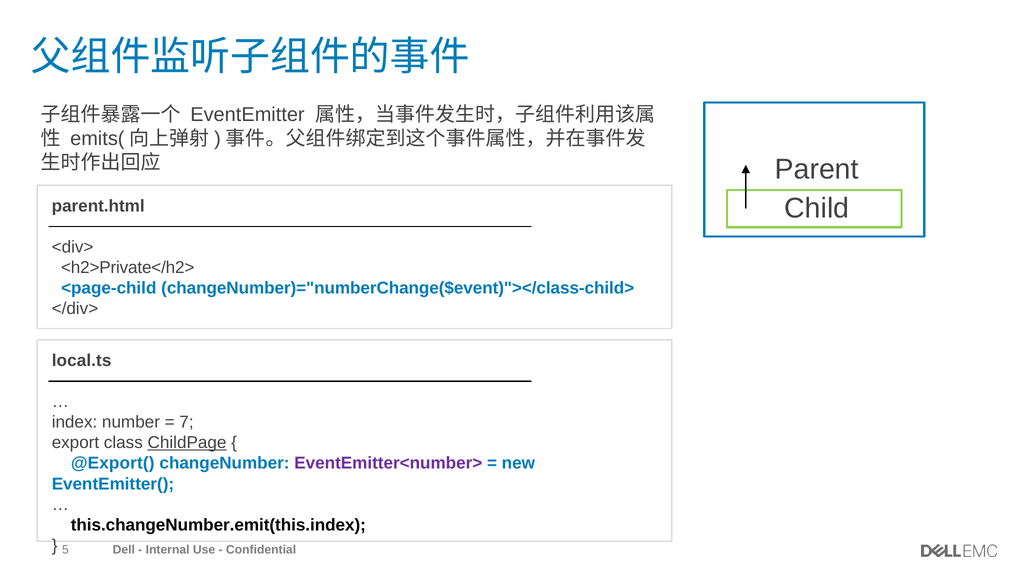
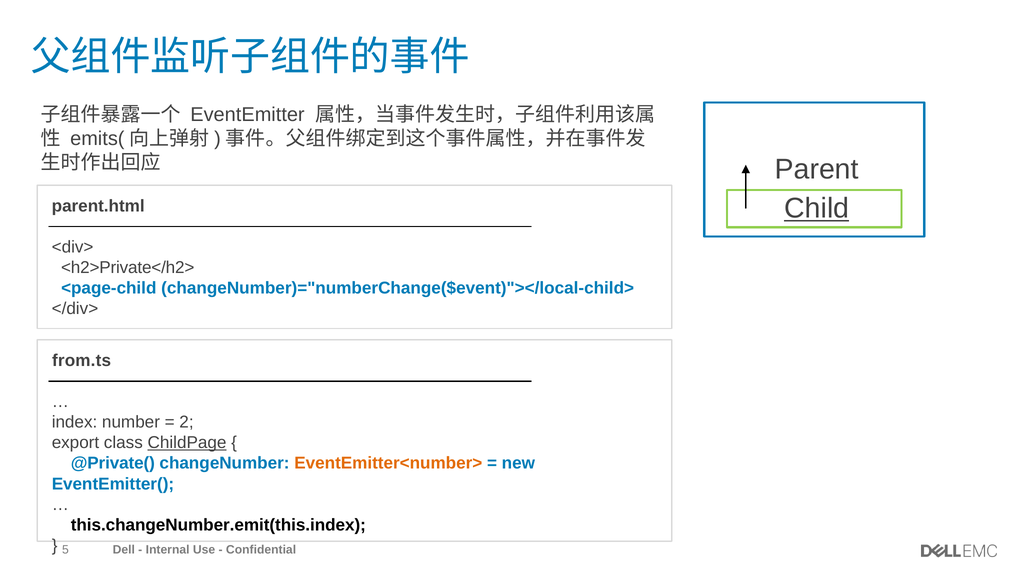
Child underline: none -> present (817, 208)
changeNumber)="numberChange($event)"></class-child>: changeNumber)="numberChange($event)"></class-child> -> changeNumber)="numberChange($event)"></local-child> (398, 288)
local.ts: local.ts -> from.ts (82, 360)
7: 7 -> 2 (187, 422)
@Export(: @Export( -> @Private( (113, 463)
EventEmitter<number> colour: purple -> orange (388, 463)
